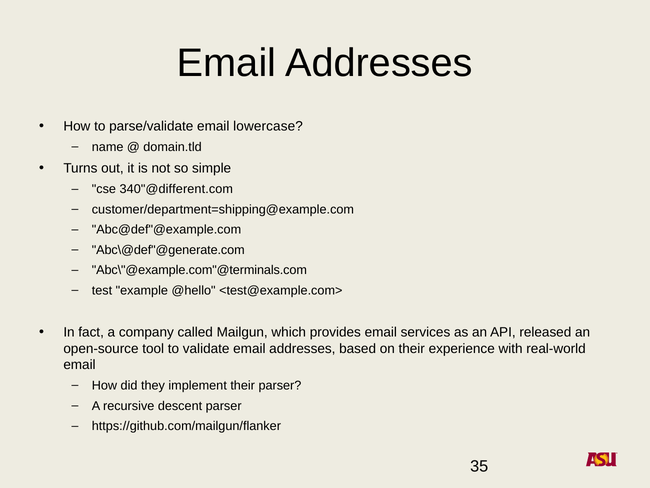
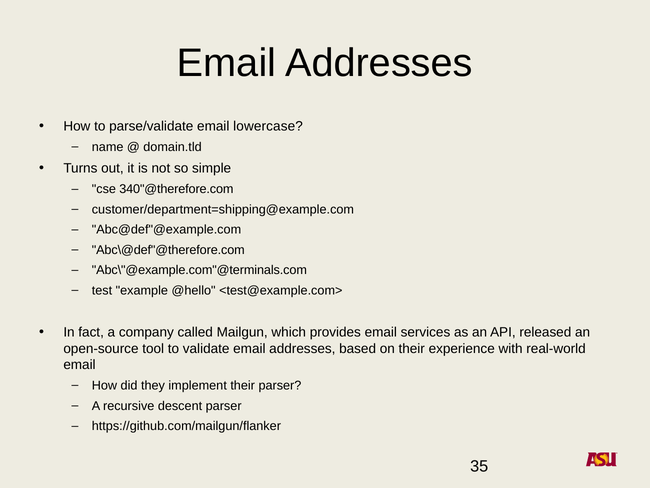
340"@different.com: 340"@different.com -> 340"@therefore.com (176, 189)
Abc\@def"@generate.com: Abc\@def"@generate.com -> Abc\@def"@therefore.com (168, 250)
